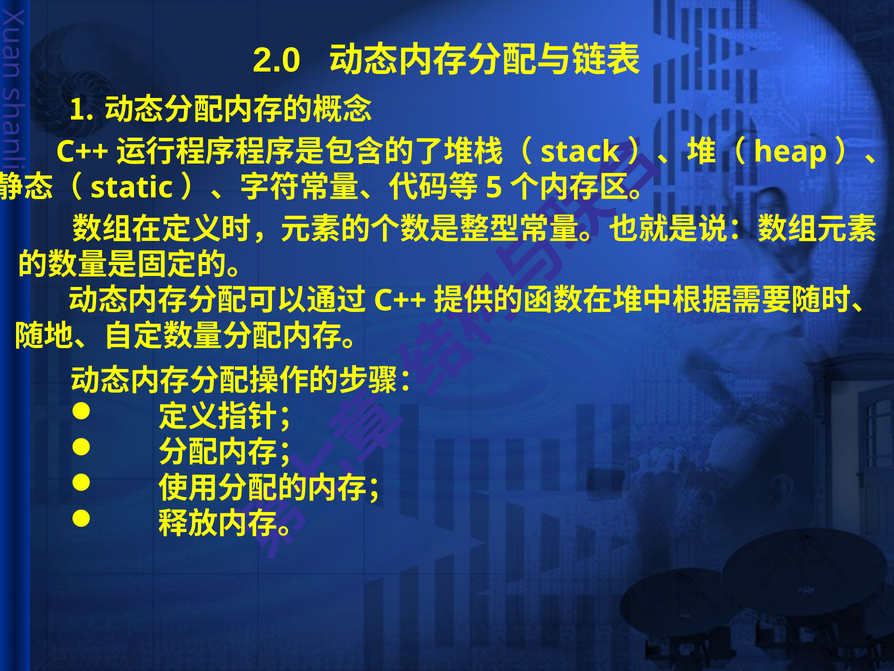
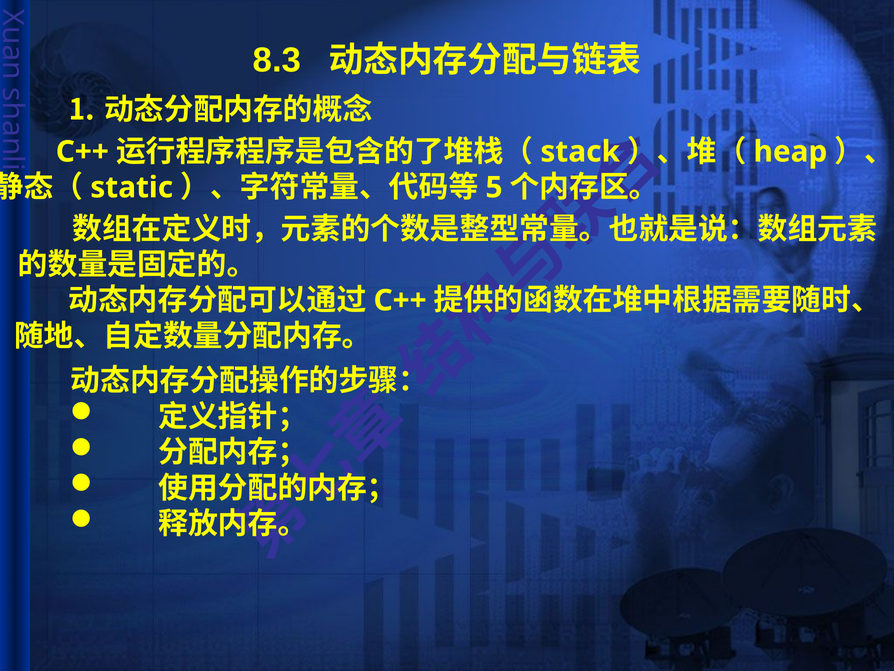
2.0: 2.0 -> 8.3 (277, 60)
